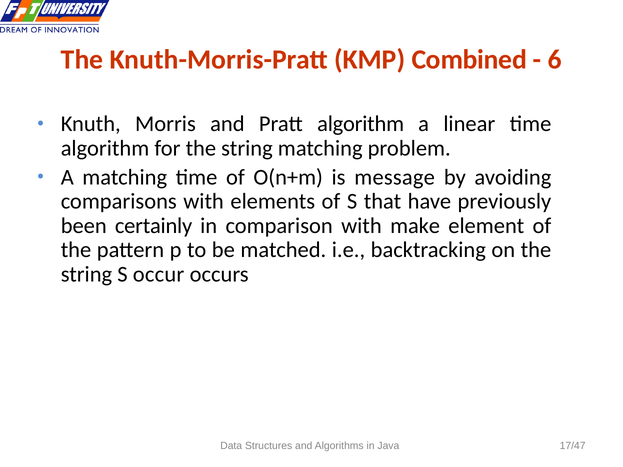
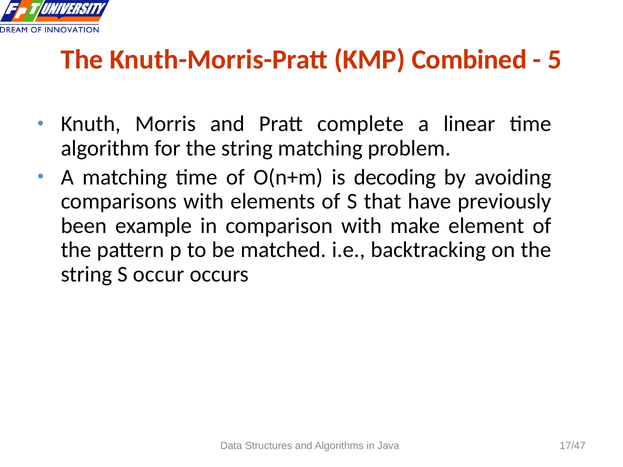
6: 6 -> 5 (555, 60)
Pratt algorithm: algorithm -> complete (361, 124)
message: message -> decoding (395, 177)
certainly: certainly -> example (154, 226)
